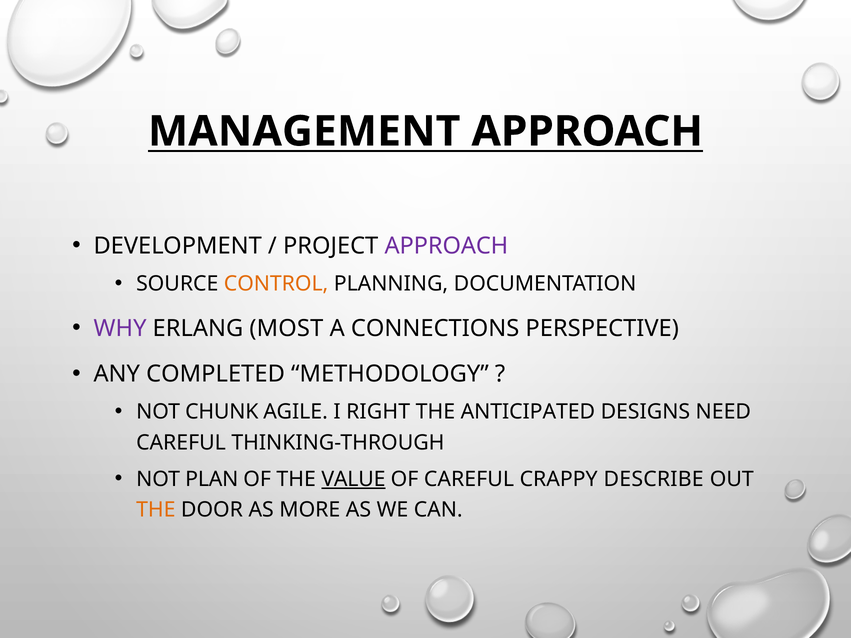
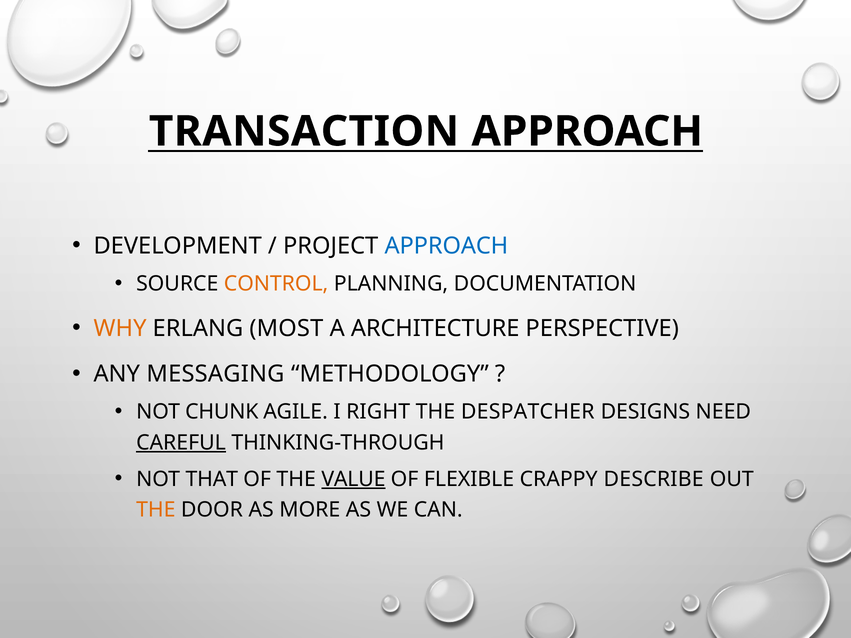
MANAGEMENT: MANAGEMENT -> TRANSACTION (304, 132)
APPROACH colour: purple -> blue (446, 246)
WHY colour: purple -> orange (120, 328)
CONNECTIONS: CONNECTIONS -> ARCHITECTURE (435, 328)
COMPLETED: COMPLETED -> MESSAGING (215, 374)
ANTICIPATED: ANTICIPATED -> DESPATCHER (528, 412)
CAREFUL underline: none -> present (181, 443)
PLAN: PLAN -> THAT (212, 479)
OF CAREFUL: CAREFUL -> FLEXIBLE (469, 479)
